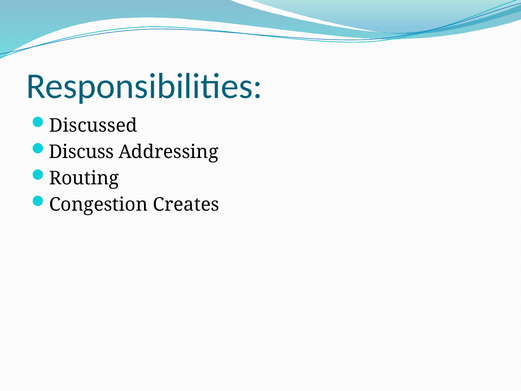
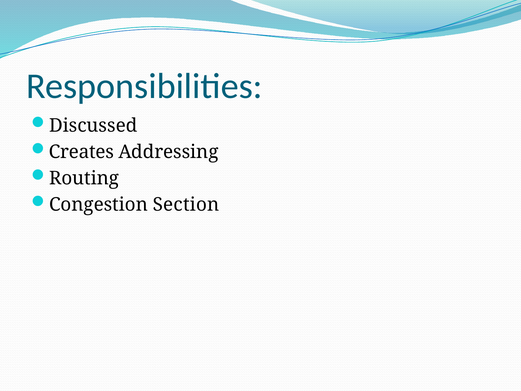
Discuss: Discuss -> Creates (81, 152)
Creates: Creates -> Section (186, 204)
